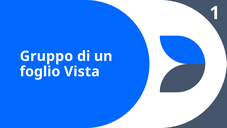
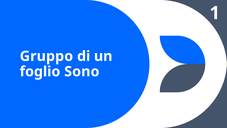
Vista: Vista -> Sono (82, 71)
